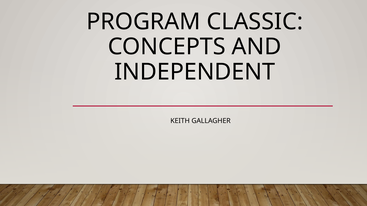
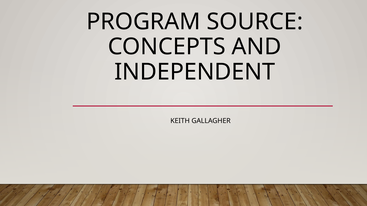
CLASSIC: CLASSIC -> SOURCE (255, 22)
